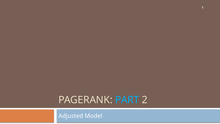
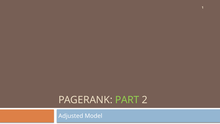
PART colour: light blue -> light green (127, 100)
